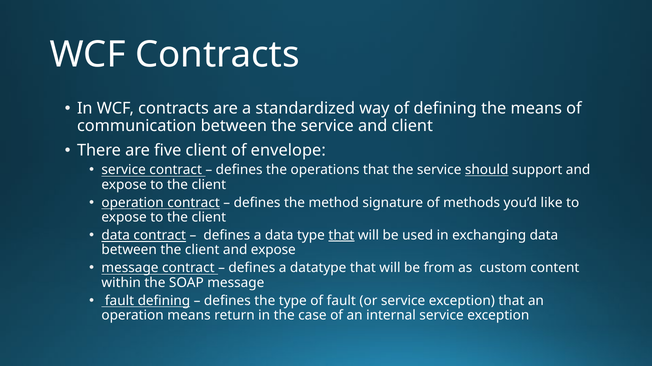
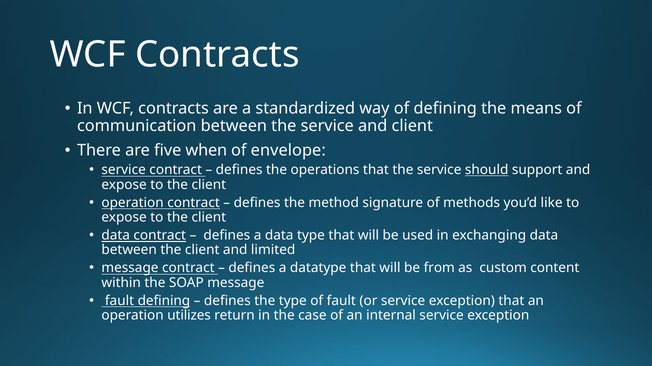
five client: client -> when (206, 151)
that underline: present -> none (341, 236)
client and expose: expose -> limited (273, 250)
operation means: means -> utilizes (189, 316)
